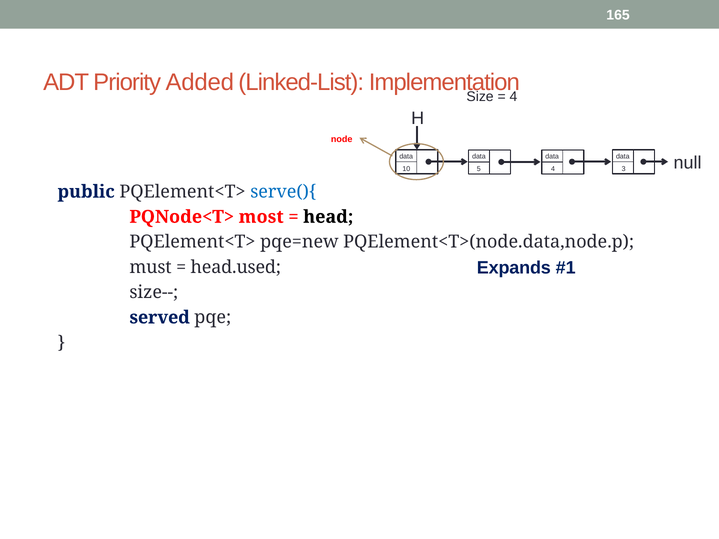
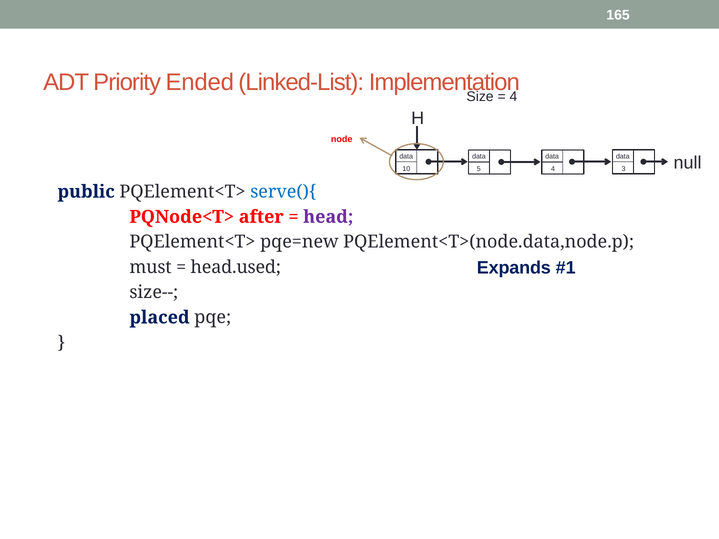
Added: Added -> Ended (200, 83)
most: most -> after (261, 217)
head colour: black -> purple (328, 217)
served: served -> placed (160, 318)
